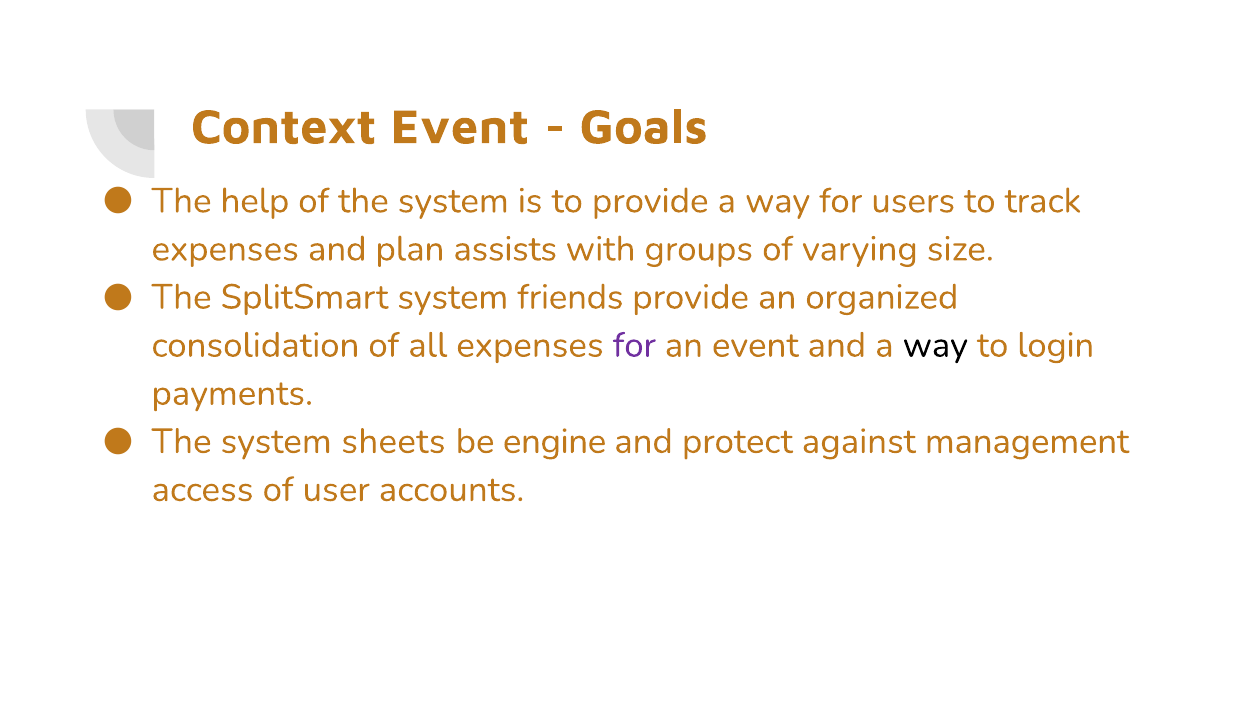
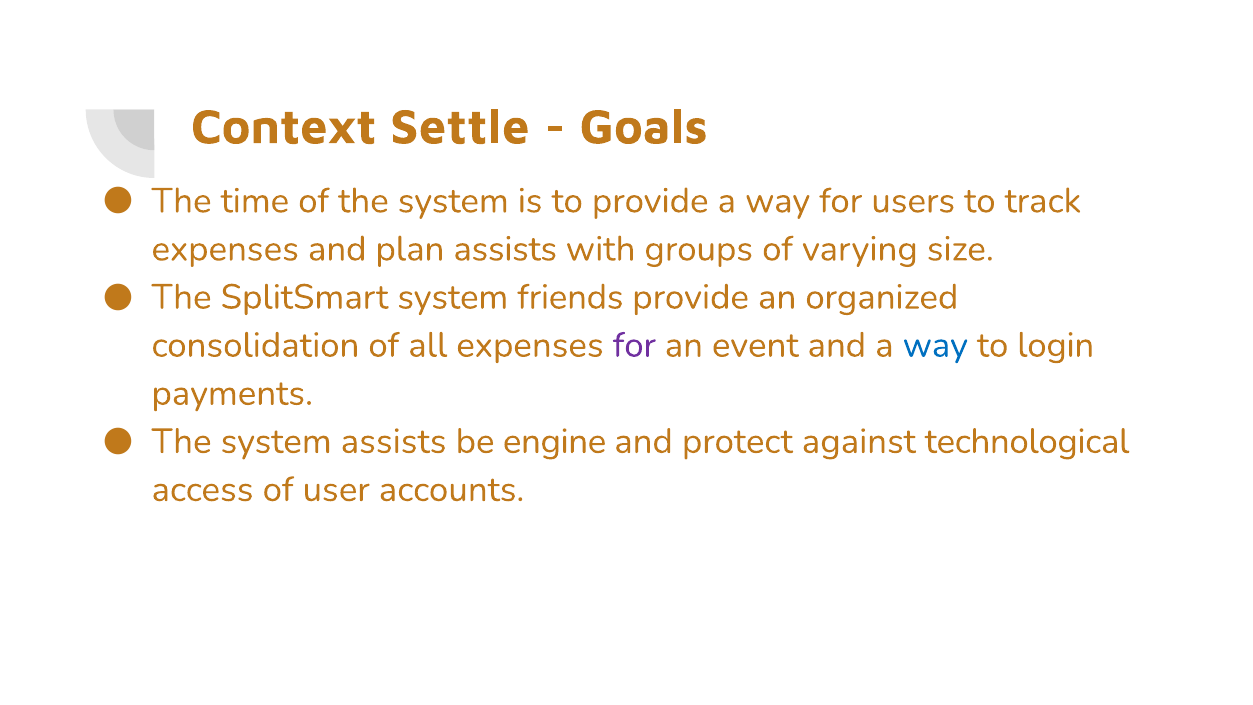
Context Event: Event -> Settle (460, 127)
help: help -> time (255, 201)
way colour: black -> blue (935, 345)
system sheets: sheets -> assists (394, 441)
management: management -> technological (1027, 441)
